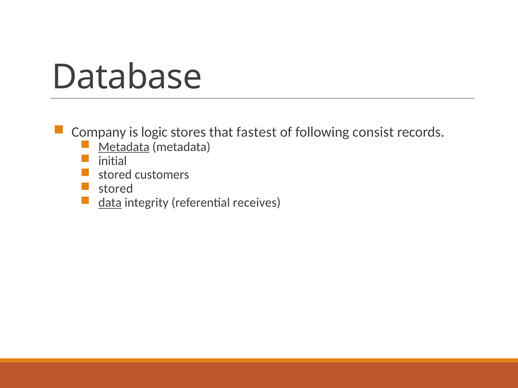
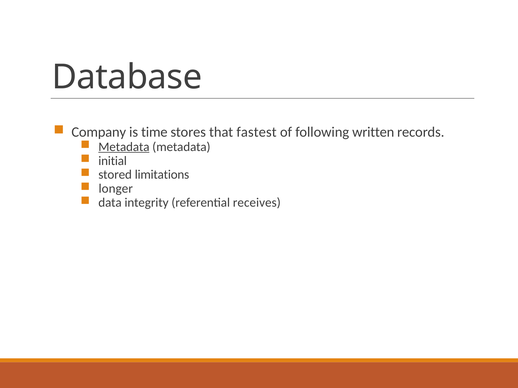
logic: logic -> time (154, 132)
consist: consist -> written (373, 132)
customers: customers -> limitations (162, 175)
stored: stored -> longer (116, 189)
data underline: present -> none (110, 203)
